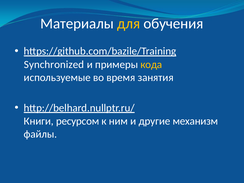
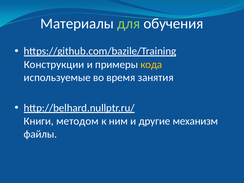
для colour: yellow -> light green (129, 24)
Synchronized: Synchronized -> Конструкции (54, 64)
ресурсом: ресурсом -> методом (77, 121)
